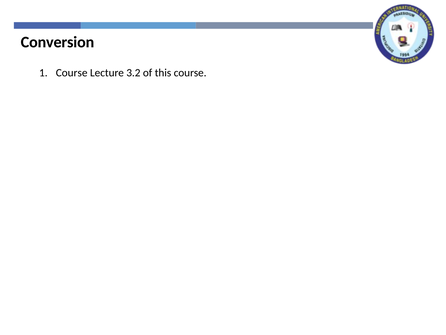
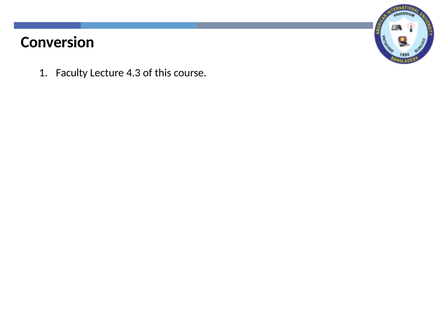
Course: Course -> Faculty (72, 73)
3.2: 3.2 -> 4.3 (133, 73)
